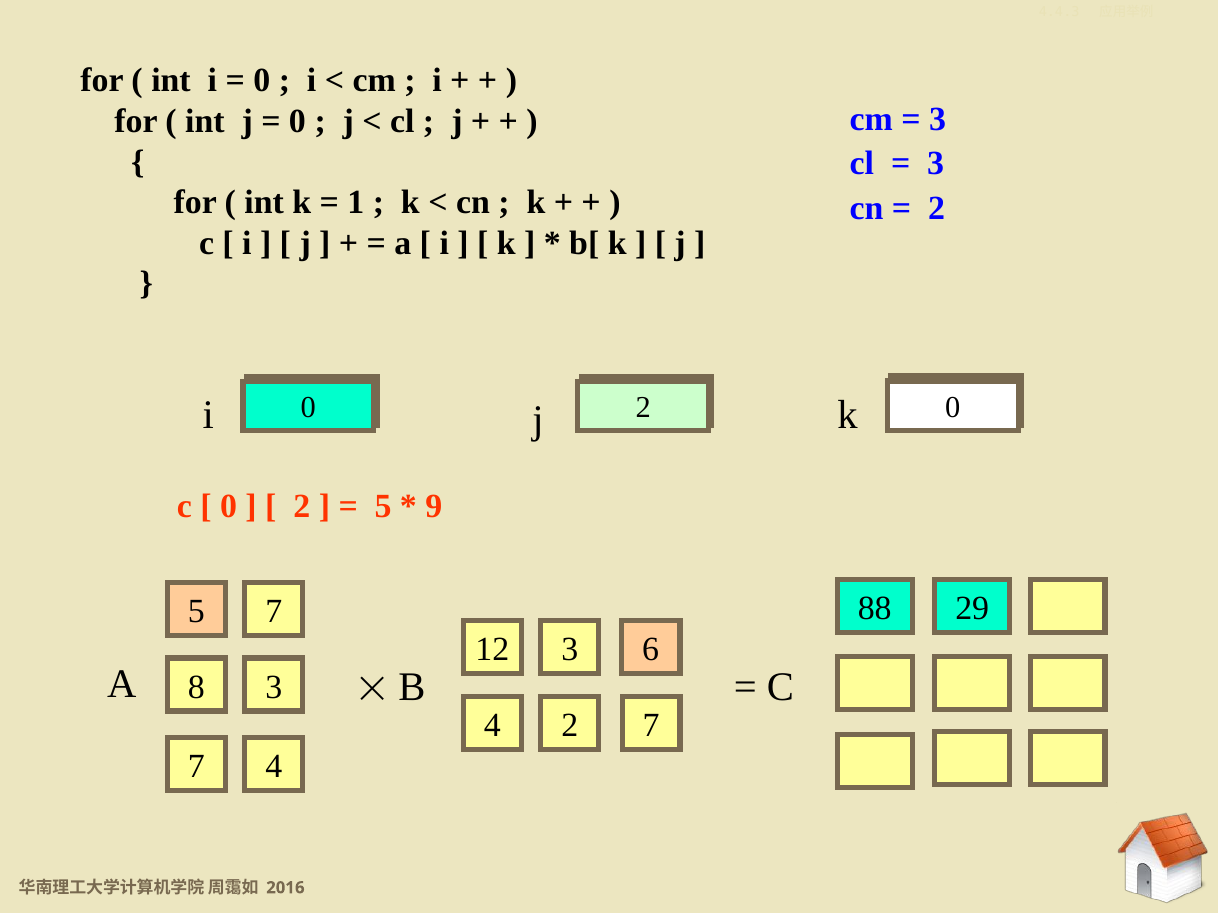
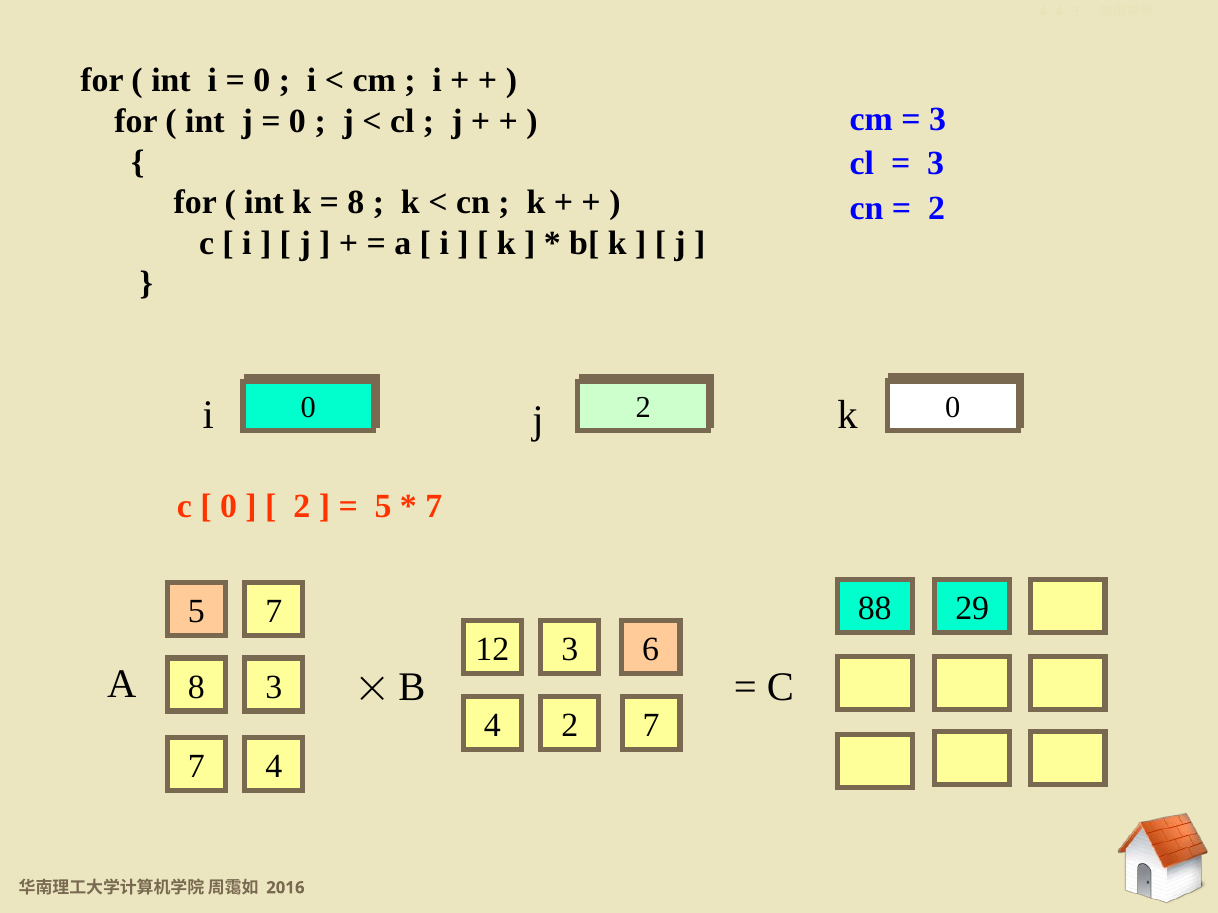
1: 1 -> 8 (356, 203)
9: 9 -> 7 (434, 506)
